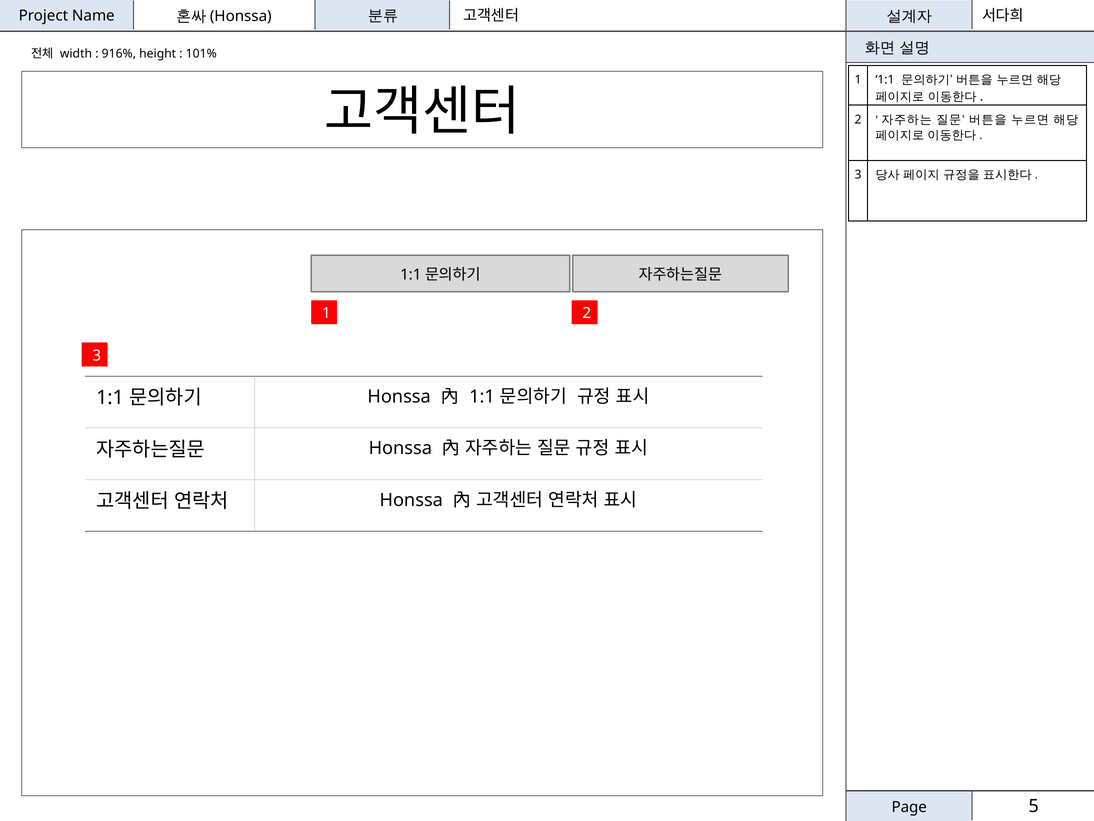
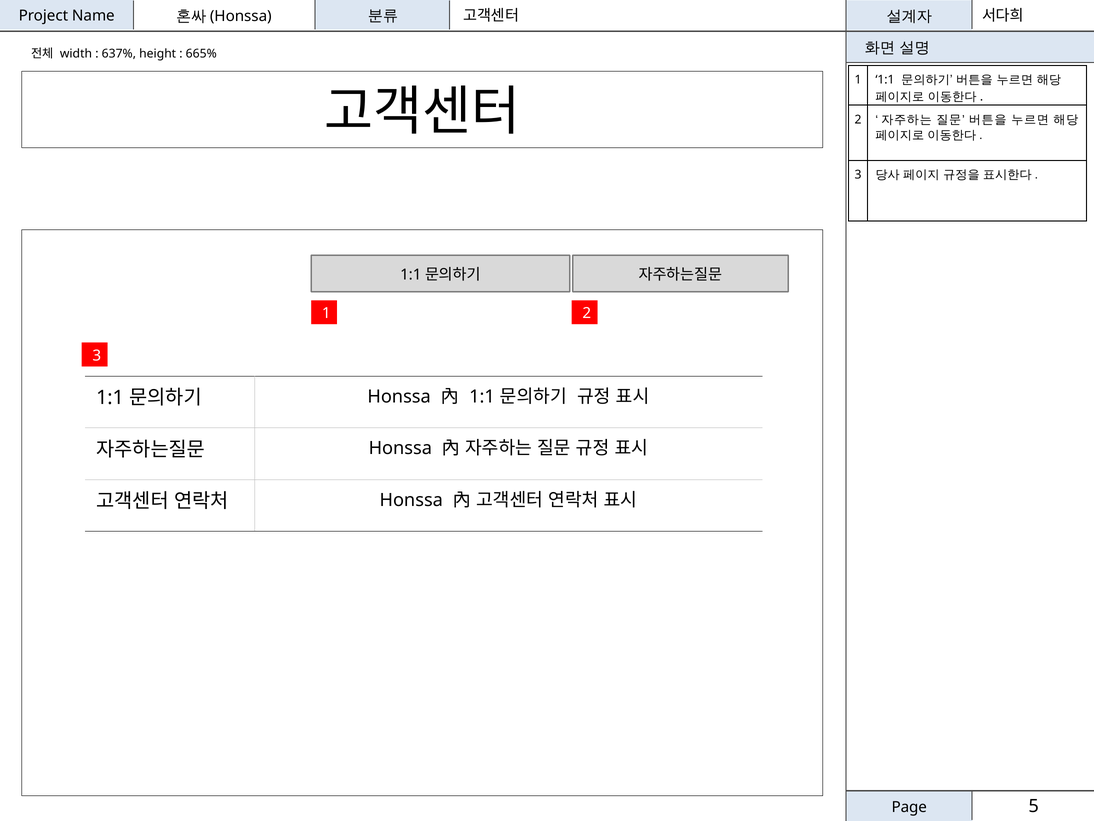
916%: 916% -> 637% (119, 54)
101%: 101% -> 665% (201, 54)
